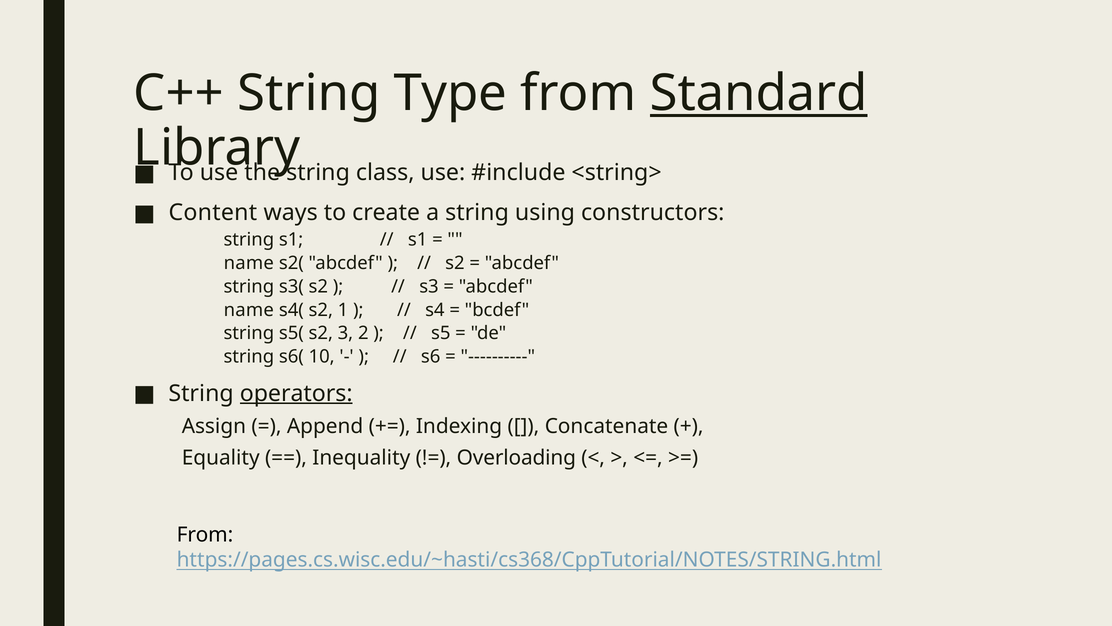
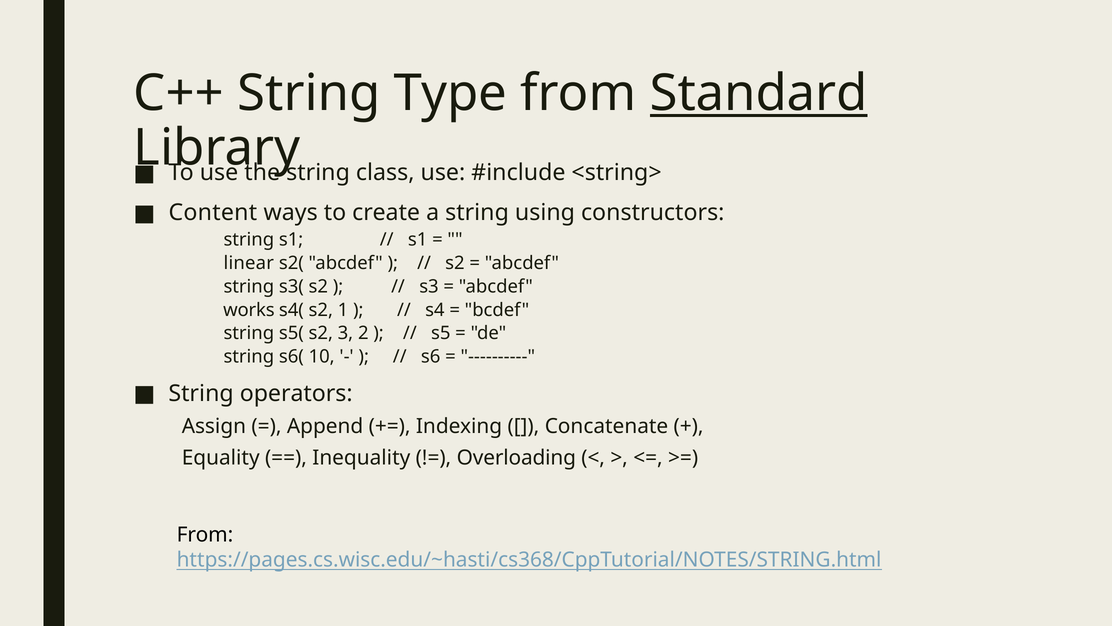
name: name -> linear (249, 263)
name: name -> works (249, 310)
operators underline: present -> none (296, 393)
